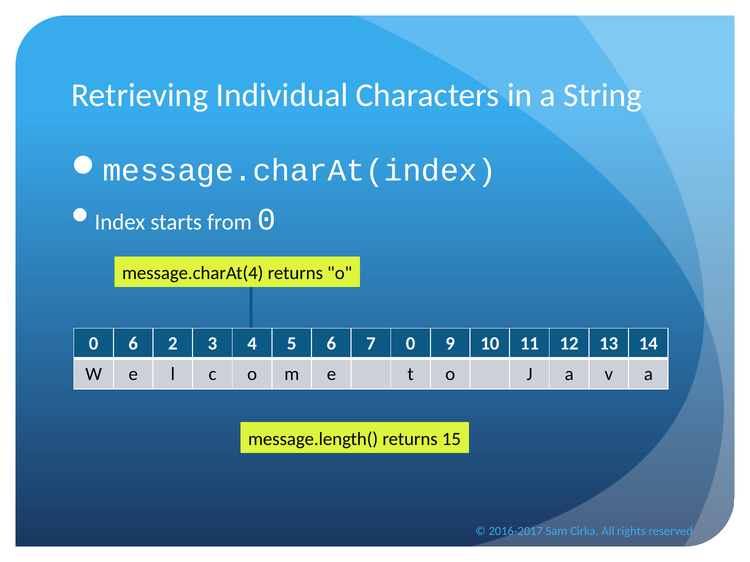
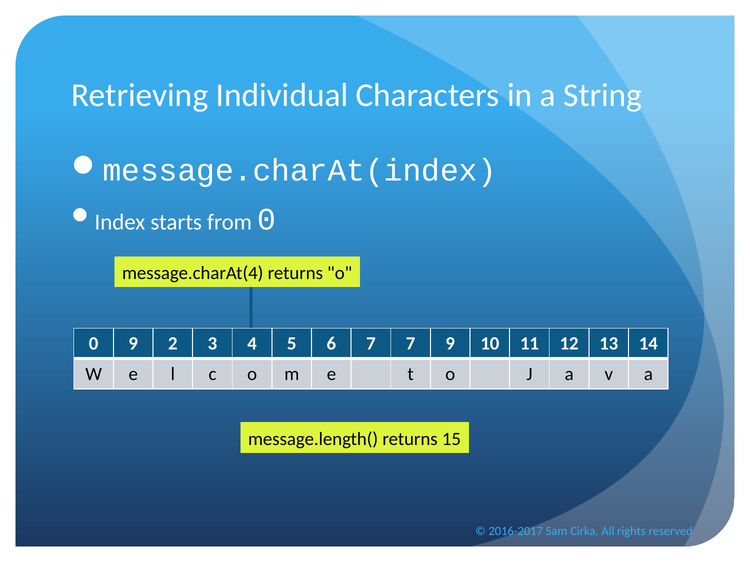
0 6: 6 -> 9 (133, 344)
7 0: 0 -> 7 (411, 344)
